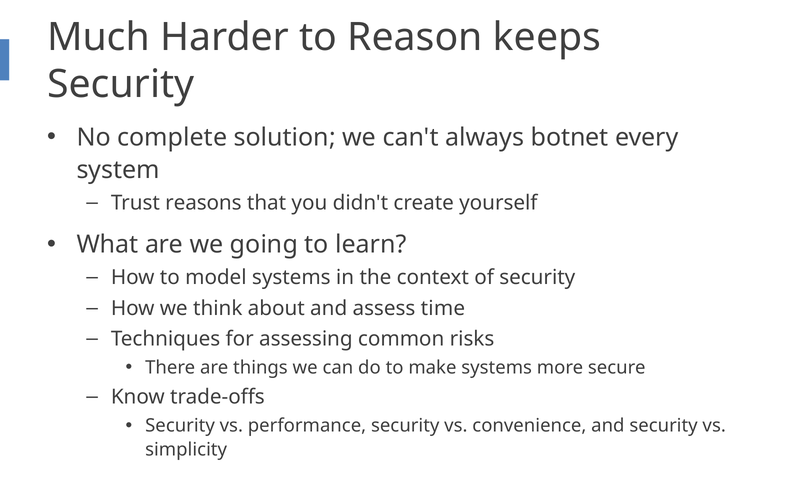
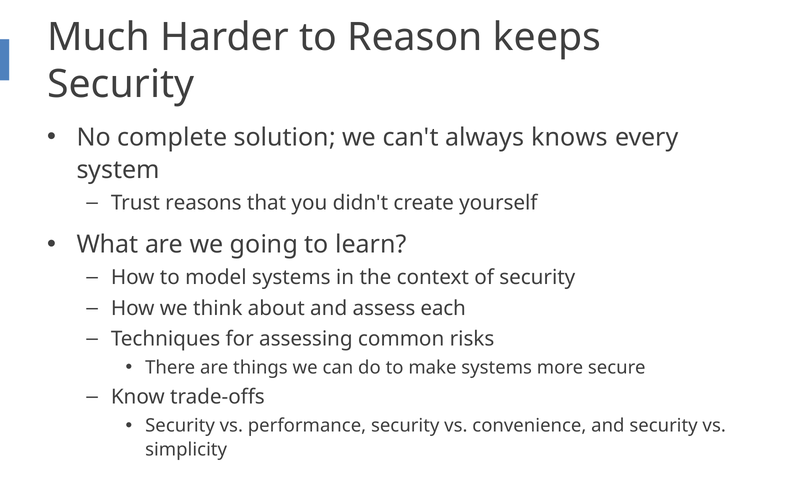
botnet: botnet -> knows (569, 138)
time: time -> each (443, 309)
